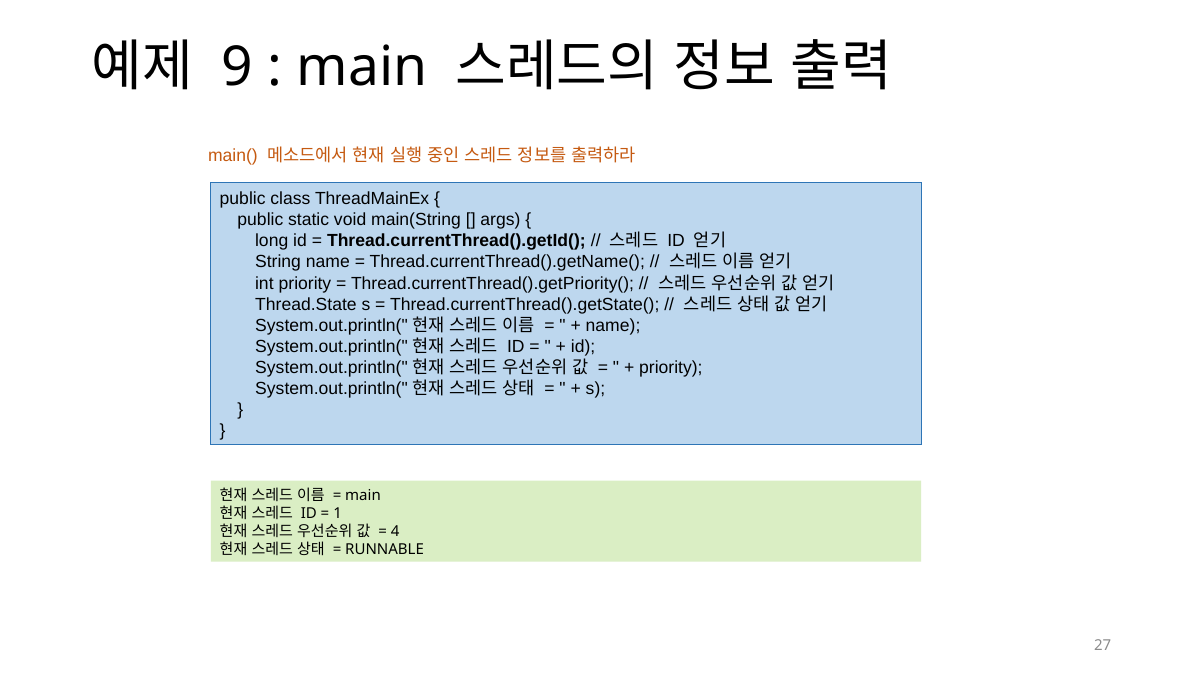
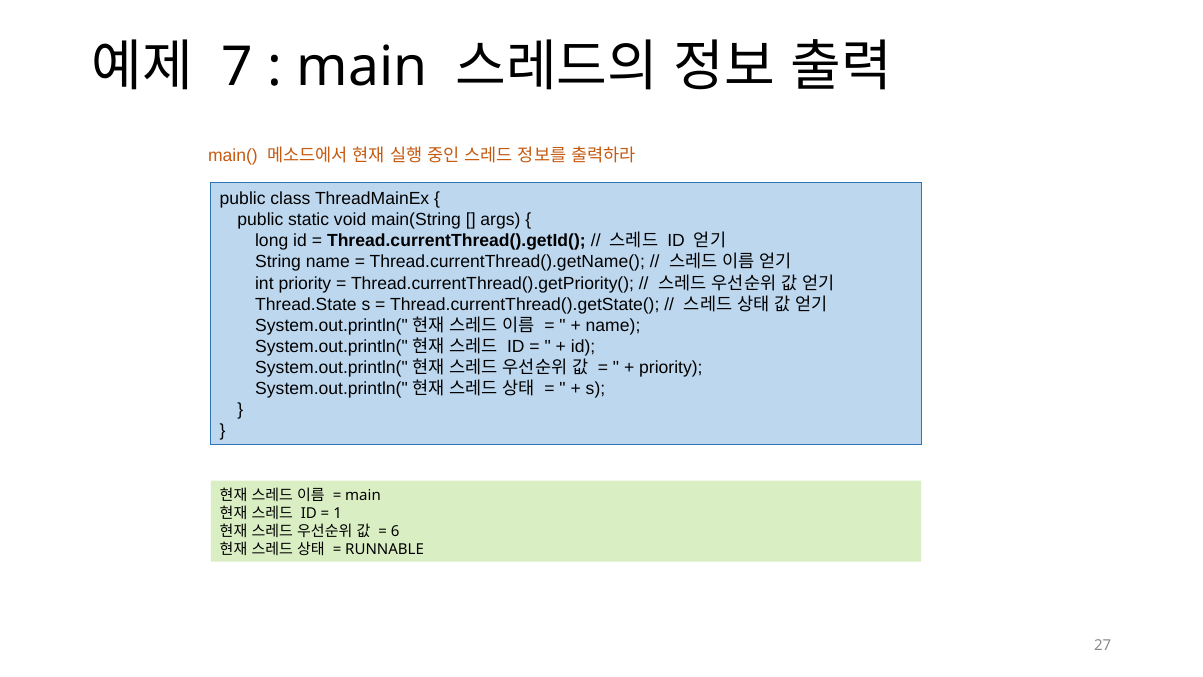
9: 9 -> 7 (238, 67)
4: 4 -> 6 (395, 531)
